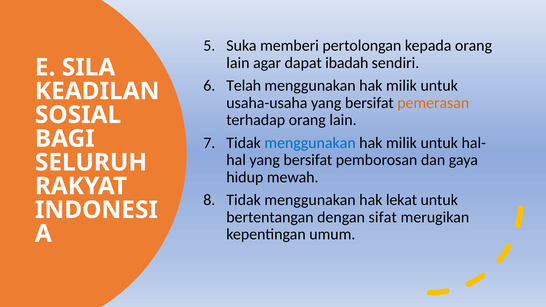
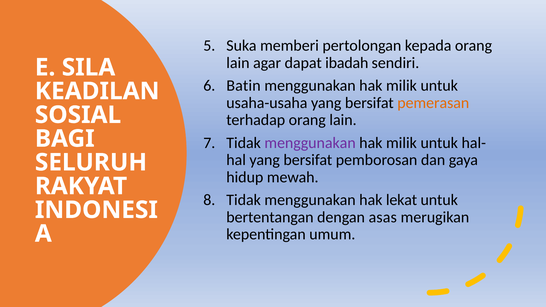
Telah: Telah -> Batin (244, 86)
menggunakan colour: blue -> purple (310, 143)
sifat: sifat -> asas (383, 217)
